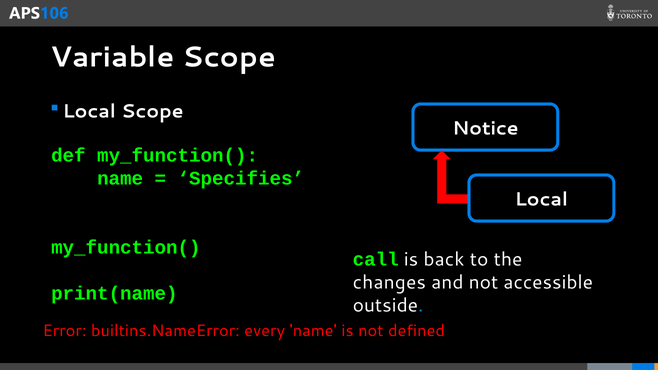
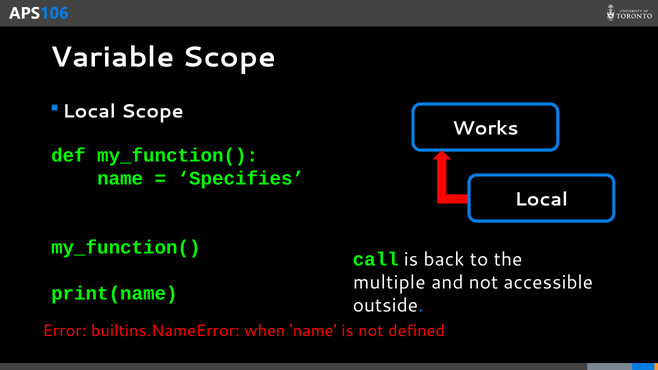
Notice: Notice -> Works (485, 128)
changes: changes -> multiple (389, 283)
every: every -> when (265, 331)
